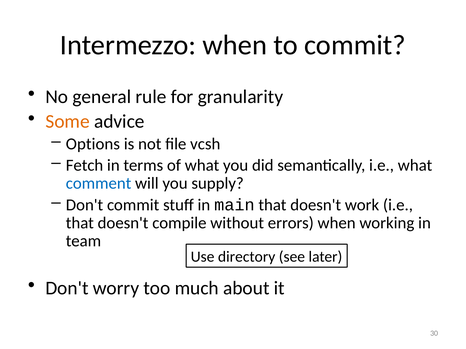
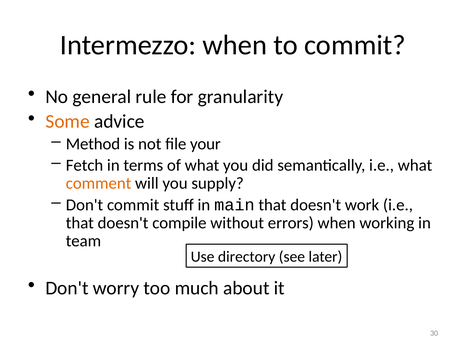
Options: Options -> Method (93, 144)
vcsh: vcsh -> your (205, 144)
comment colour: blue -> orange (99, 184)
